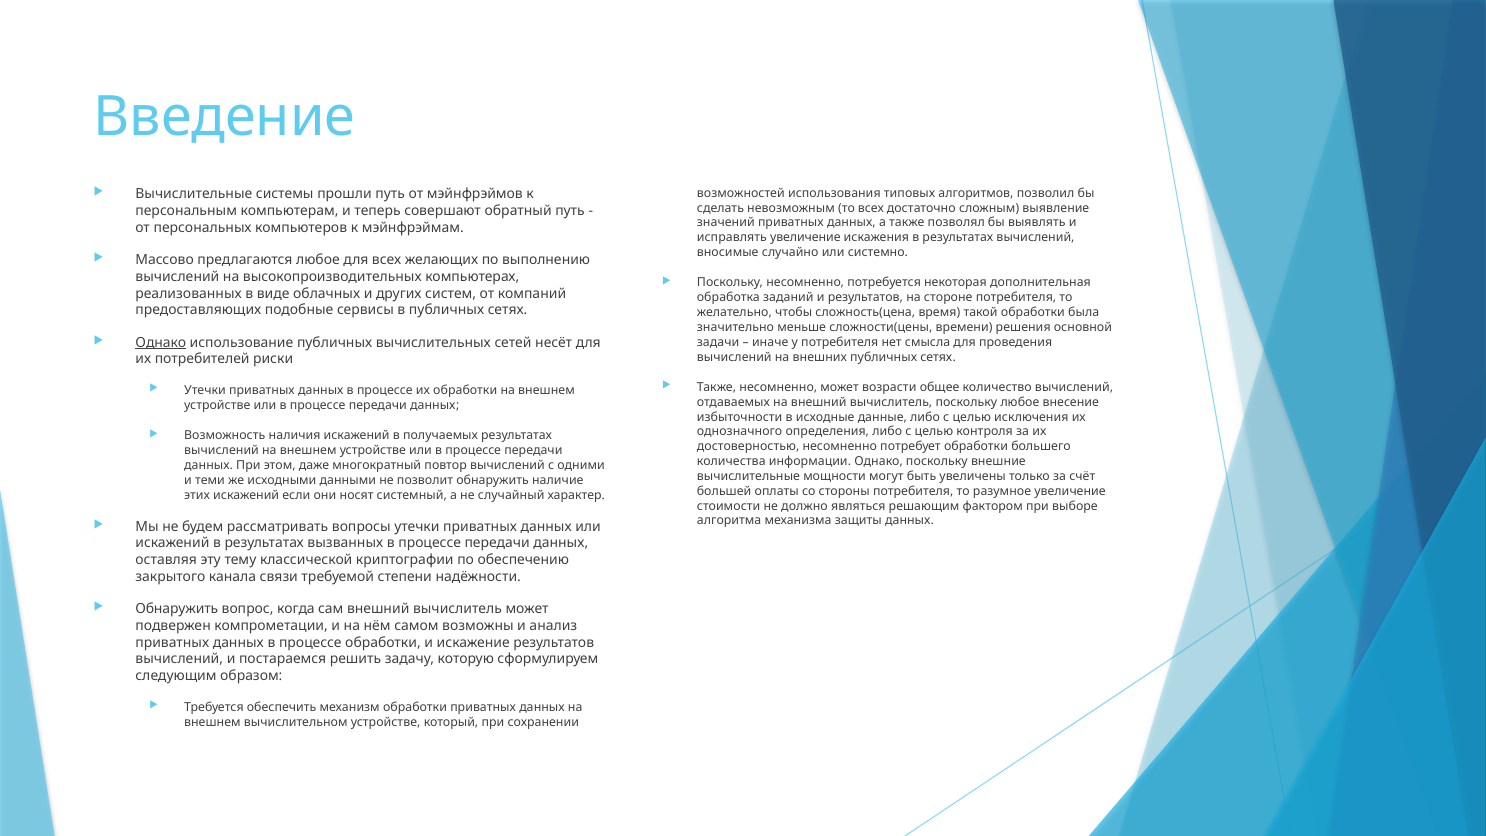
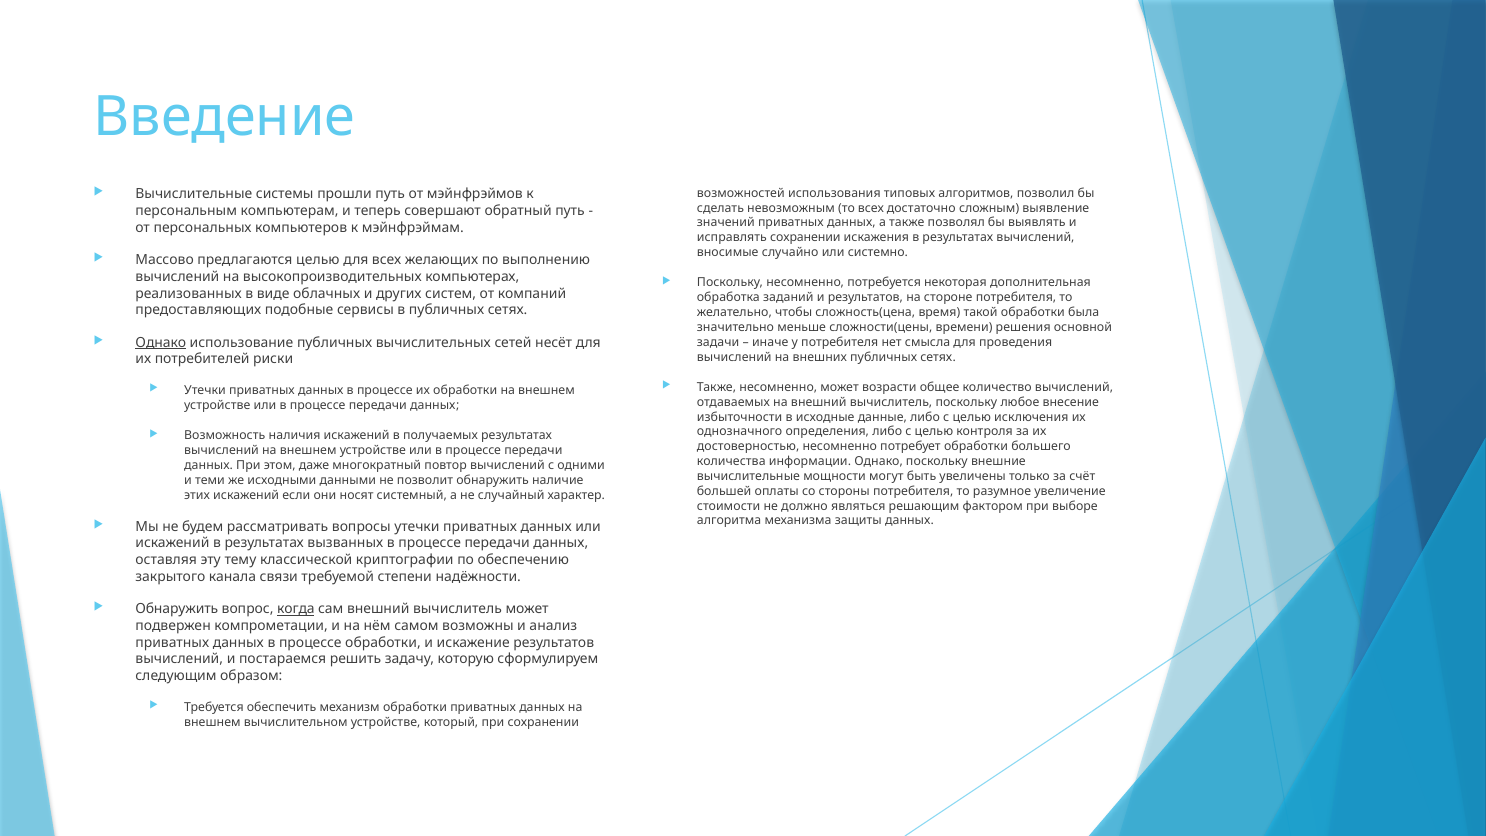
исправлять увеличение: увеличение -> сохранении (805, 238)
предлагаются любое: любое -> целью (318, 260)
когда underline: none -> present (296, 609)
